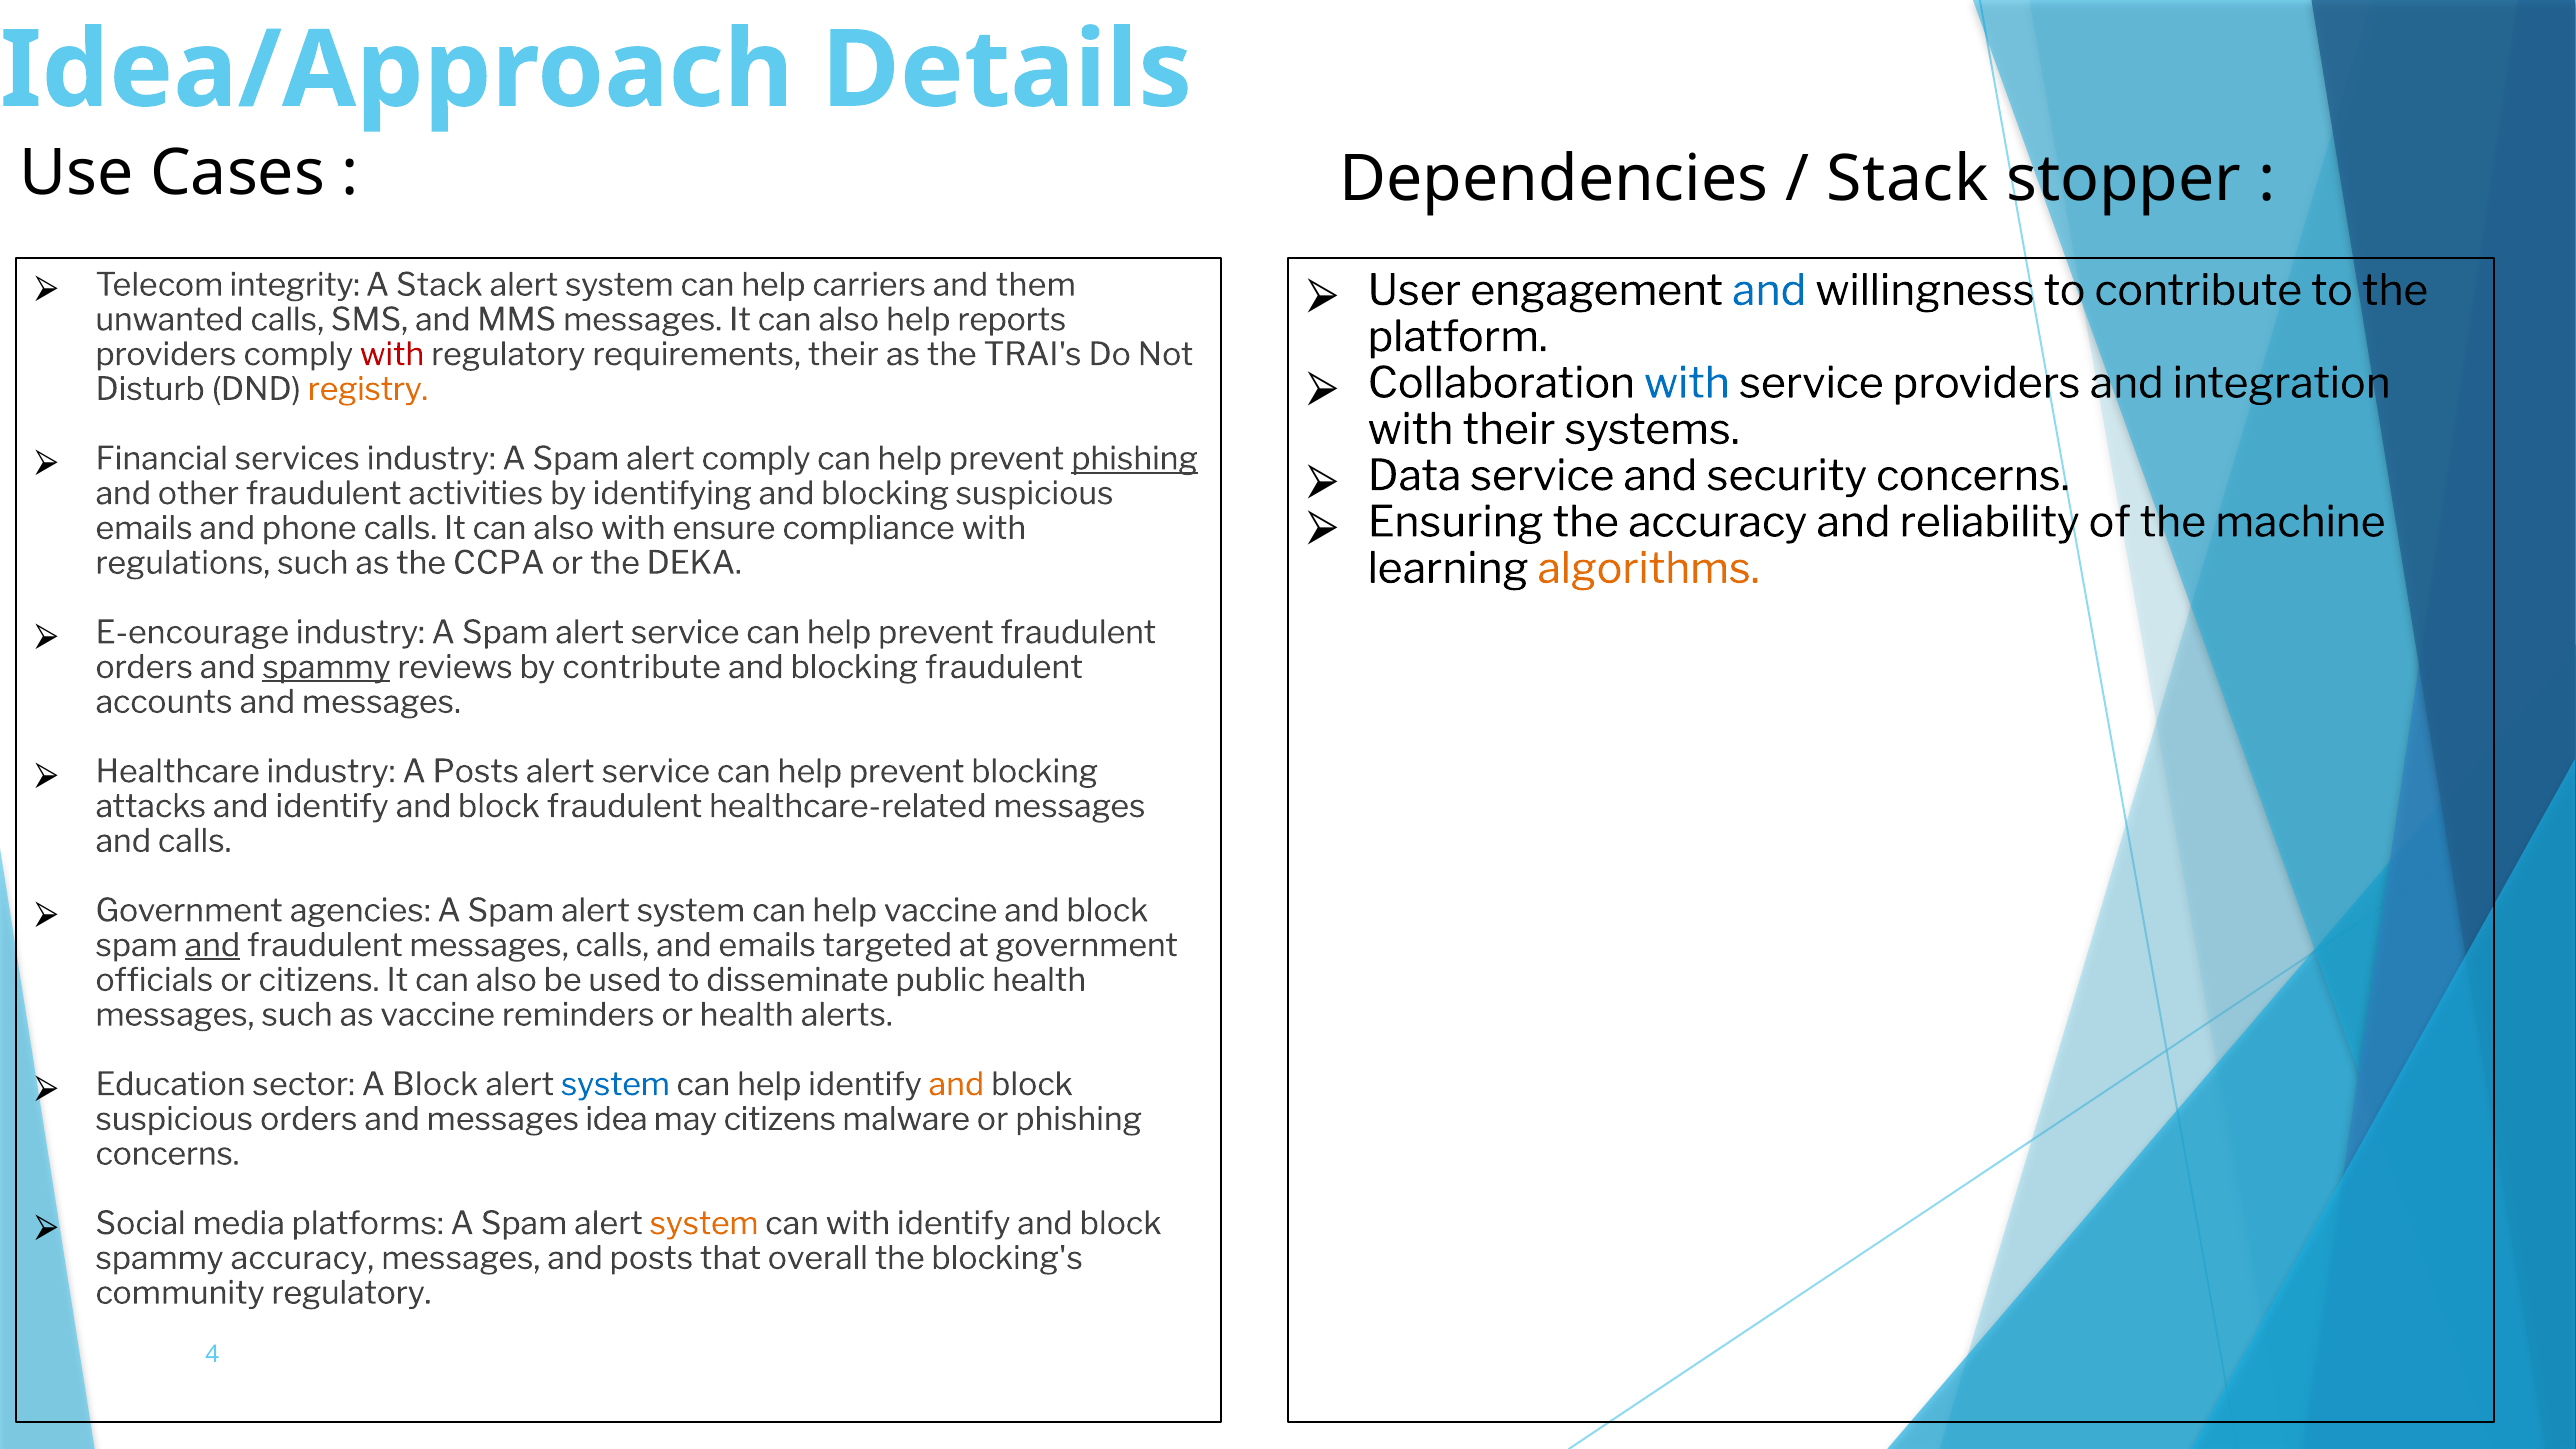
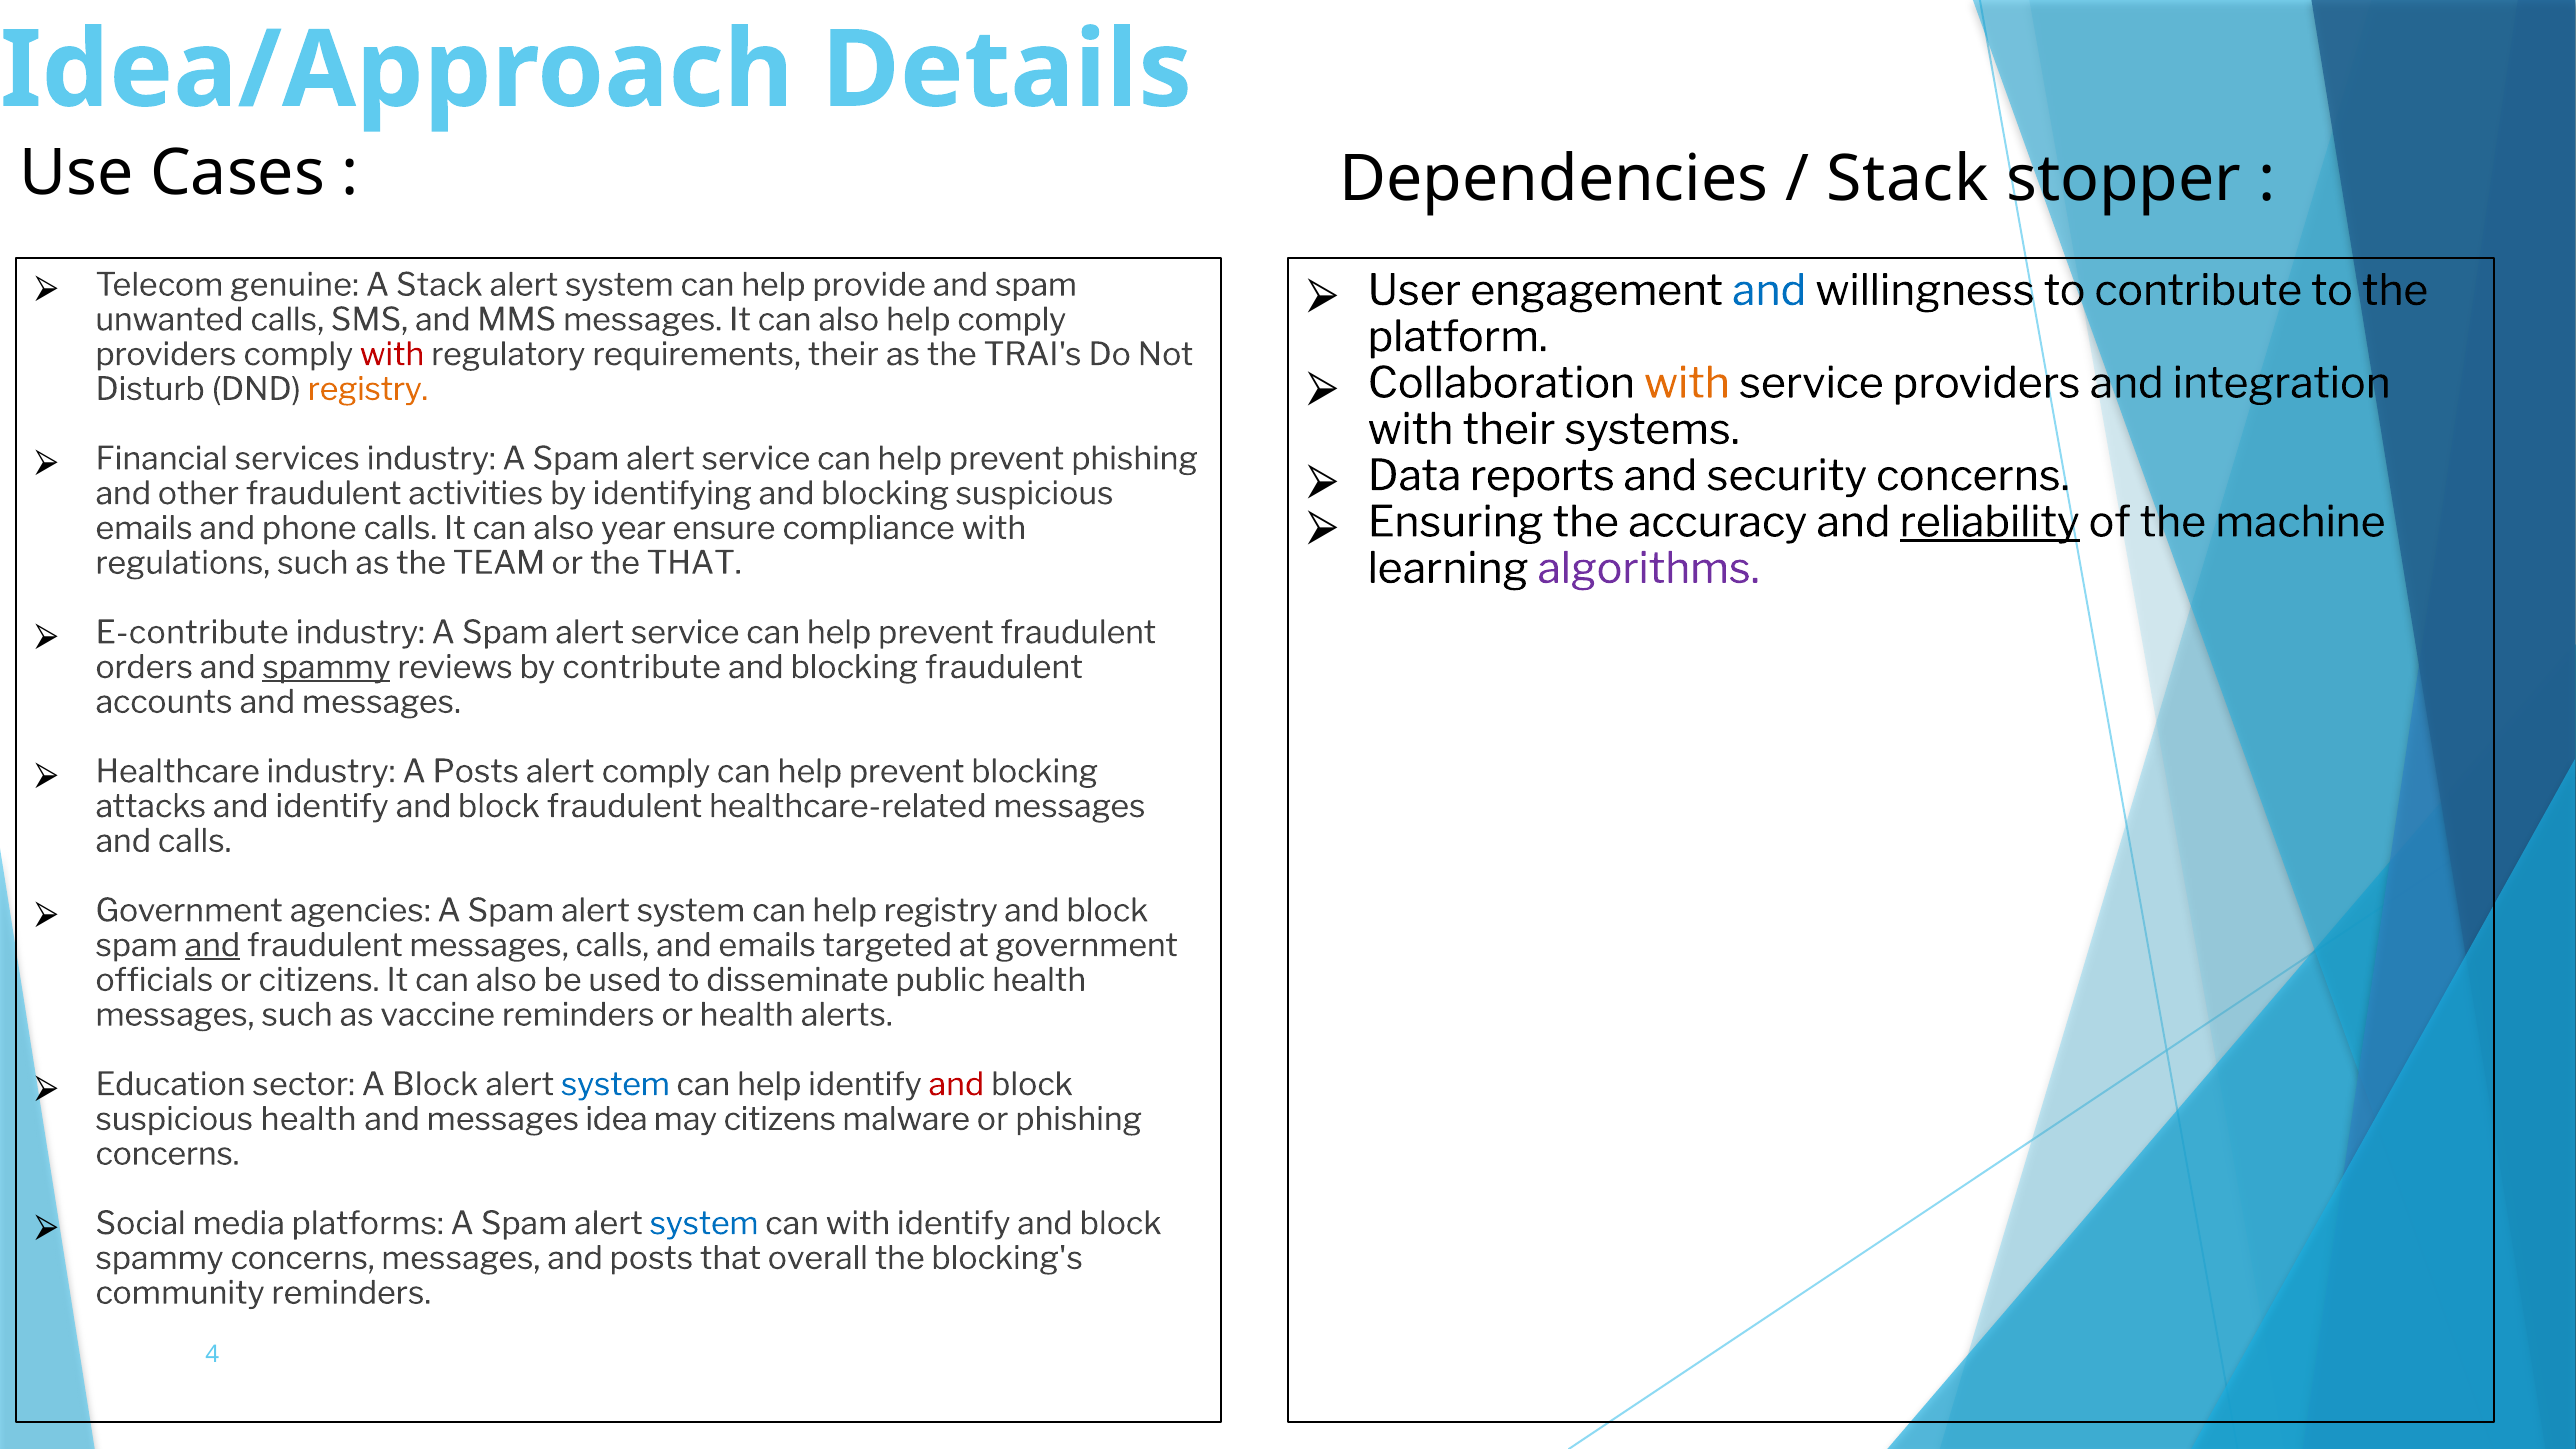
integrity: integrity -> genuine (294, 285)
carriers: carriers -> provide (869, 285)
and them: them -> spam (1036, 285)
help reports: reports -> comply (1012, 320)
with colour: blue -> orange (1687, 383)
comply: comply -> service (756, 459)
phishing underline: present -> none (1135, 459)
Data service: service -> reports (1542, 476)
reliability underline: none -> present (1990, 522)
also with: with -> year (633, 528)
CCPA: CCPA -> TEAM (499, 563)
the DEKA: DEKA -> THAT (694, 563)
algorithms colour: orange -> purple (1649, 569)
E-encourage: E-encourage -> E-contribute (192, 633)
service: service -> comply (656, 772)
help vaccine: vaccine -> registry (941, 911)
and colour: orange -> red (956, 1085)
suspicious orders: orders -> health (309, 1119)
system colour: orange -> blue (704, 1224)
spammy accuracy: accuracy -> concerns (303, 1258)
community regulatory: regulatory -> reminders (351, 1293)
